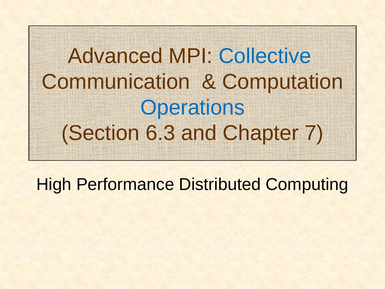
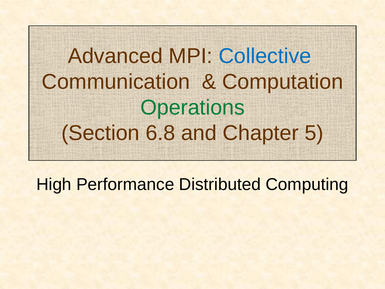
Operations colour: blue -> green (193, 107)
6.3: 6.3 -> 6.8 (160, 133)
7: 7 -> 5 (314, 133)
